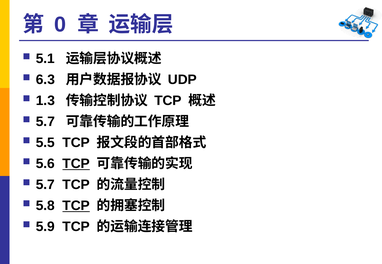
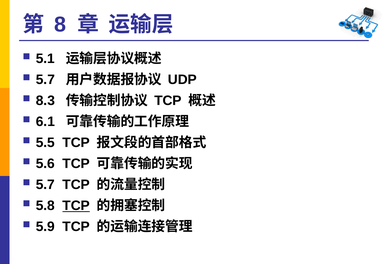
0: 0 -> 8 (60, 25)
6.3: 6.3 -> 5.7 (45, 80)
1.3: 1.3 -> 8.3 (45, 101)
5.7: 5.7 -> 6.1 (45, 122)
TCP underline: present -> none (76, 164)
